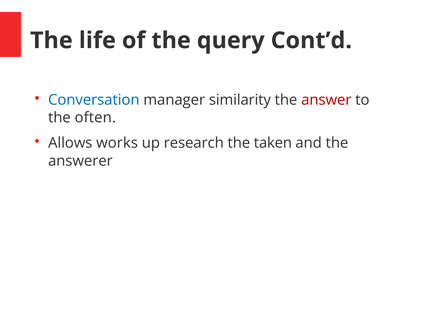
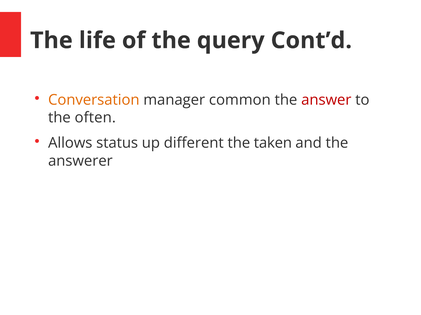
Conversation colour: blue -> orange (94, 100)
similarity: similarity -> common (240, 100)
works: works -> status (117, 143)
research: research -> different (194, 143)
